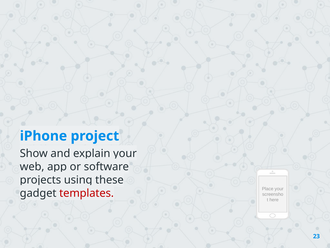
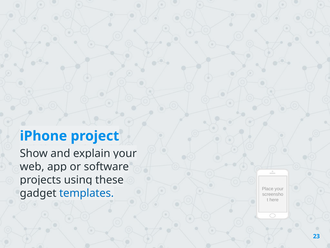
templates colour: red -> blue (87, 193)
